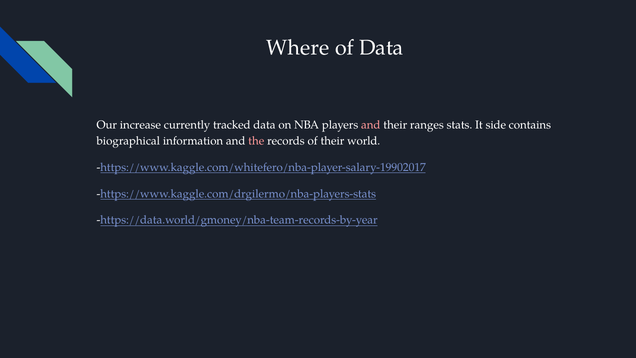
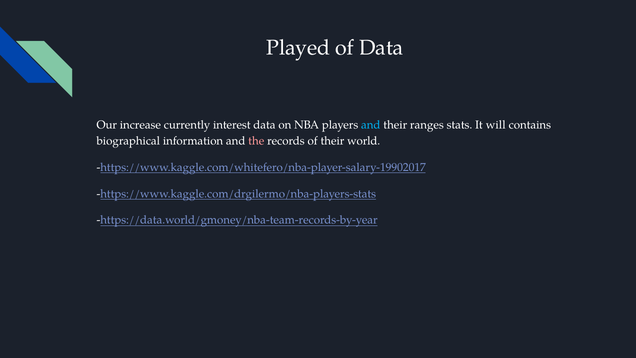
Where: Where -> Played (298, 48)
tracked: tracked -> interest (232, 125)
and colour: pink -> light blue (371, 125)
side: side -> will (496, 125)
